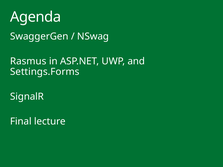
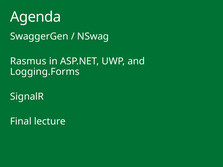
Settings.Forms: Settings.Forms -> Logging.Forms (45, 72)
